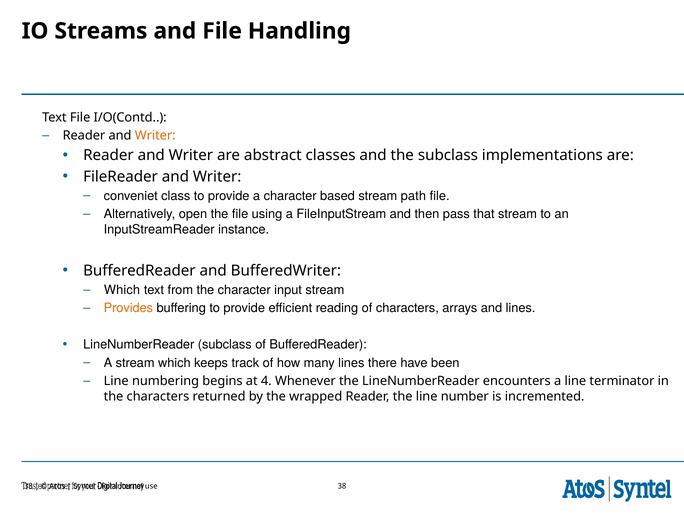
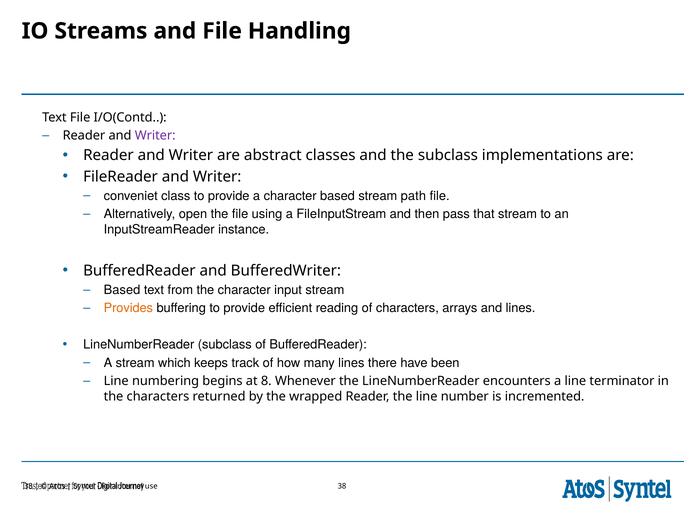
Writer colour: orange -> purple (155, 136)
Which: Which -> Based (122, 290)
4: 4 -> 8 (266, 381)
